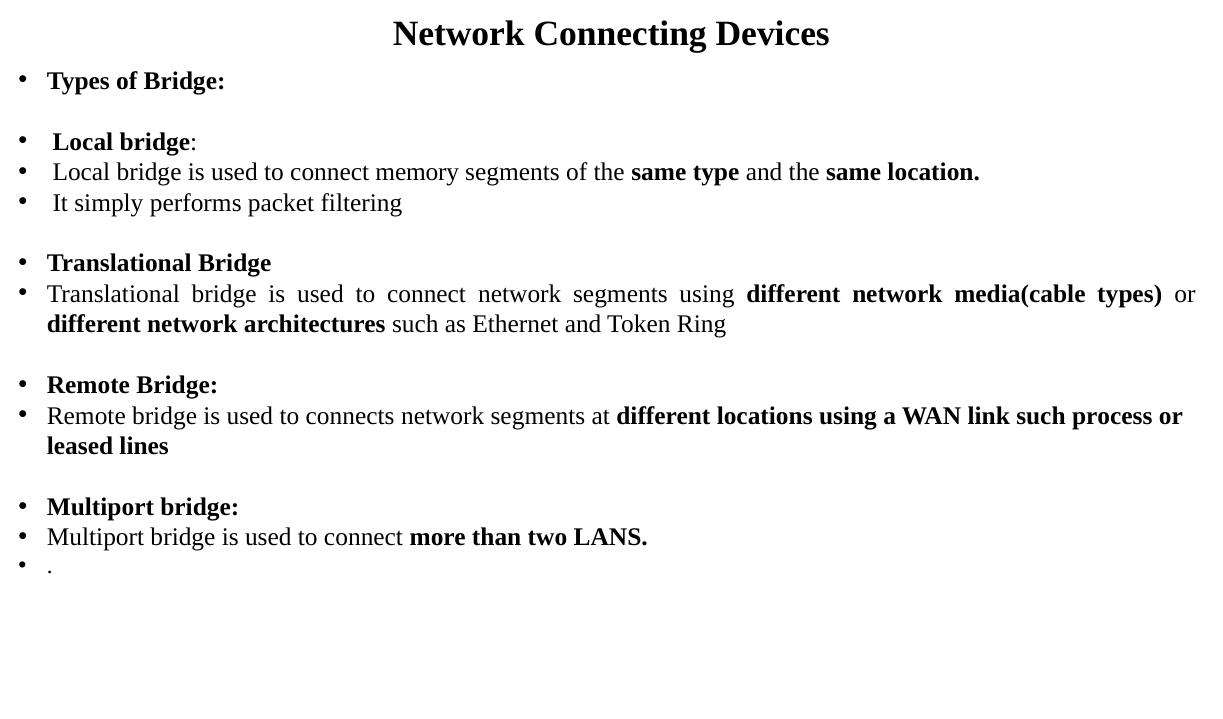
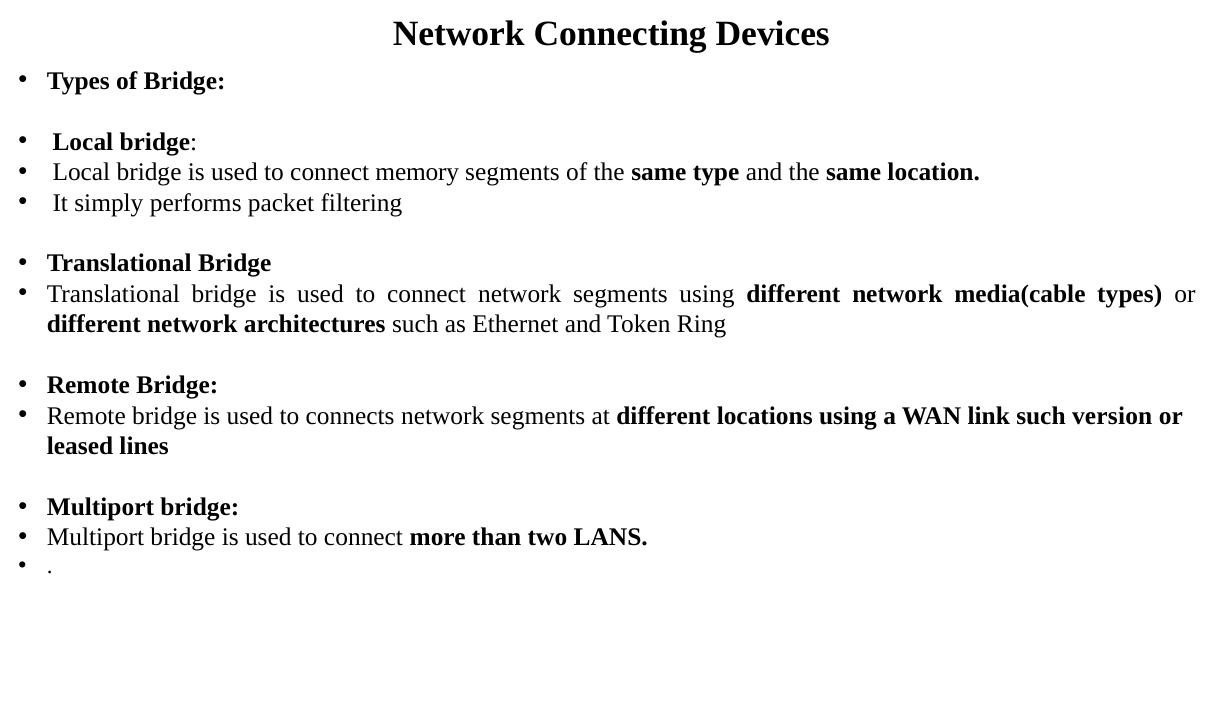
process: process -> version (1112, 416)
